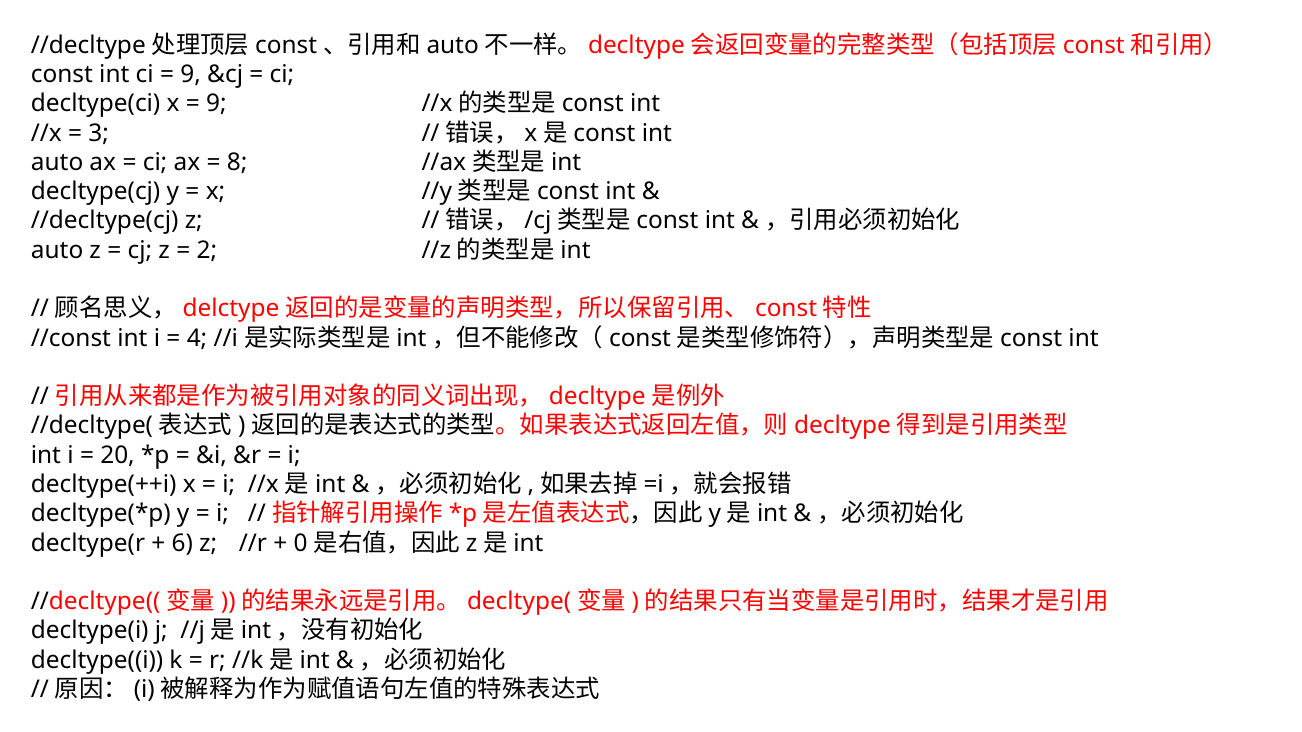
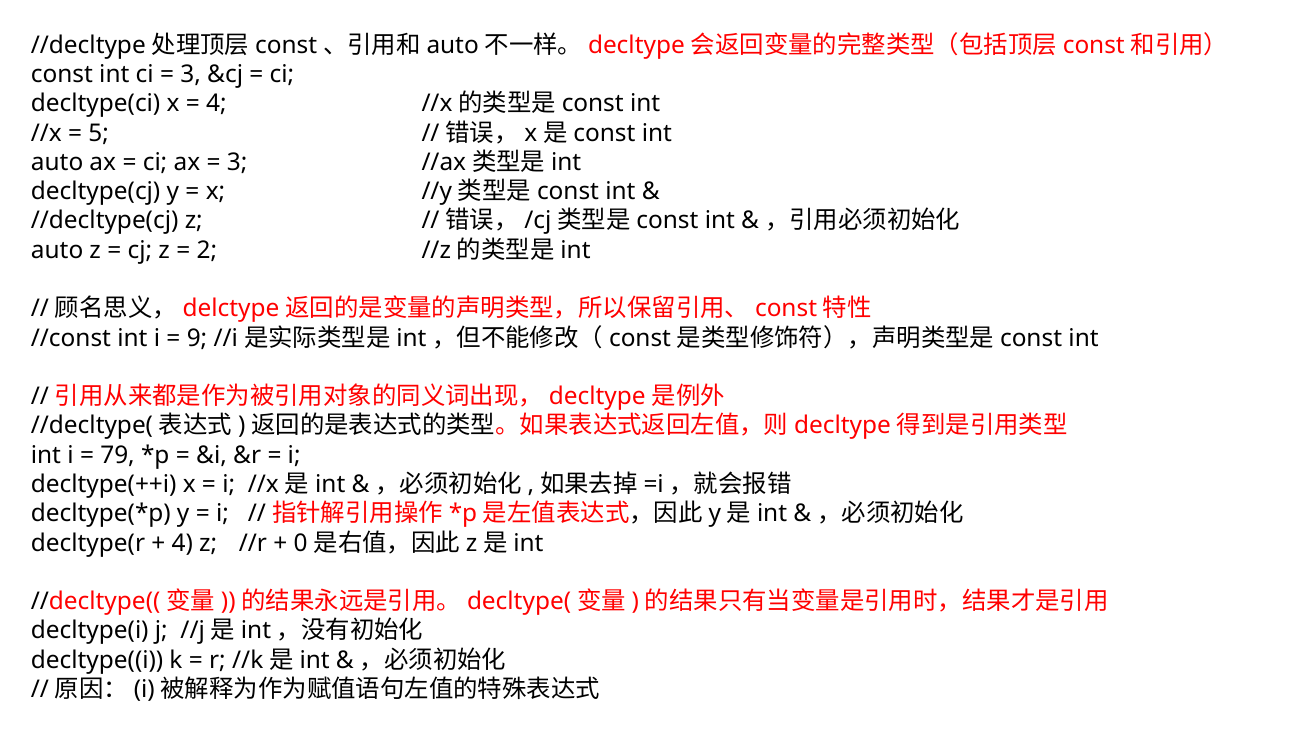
9: 9 -> 3 (191, 75)
9: 9 -> 4 (216, 104)
3: 3 -> 5 (99, 133)
8: 8 -> 3 (237, 162)
4: 4 -> 9 (197, 338)
20: 20 -> 79 (118, 455)
6: 6 -> 4 (182, 543)
